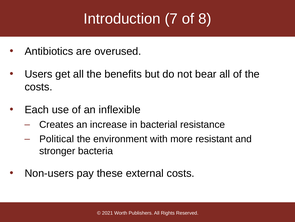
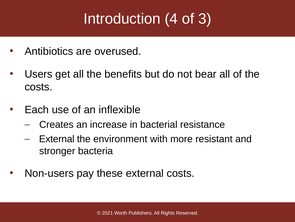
7: 7 -> 4 (171, 19)
8: 8 -> 3 (205, 19)
Political: Political -> External (57, 139)
